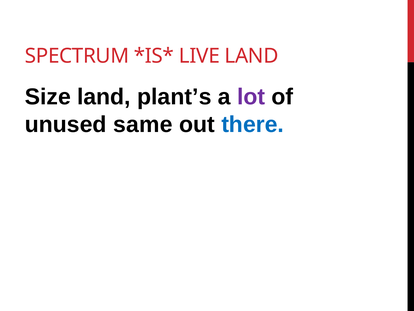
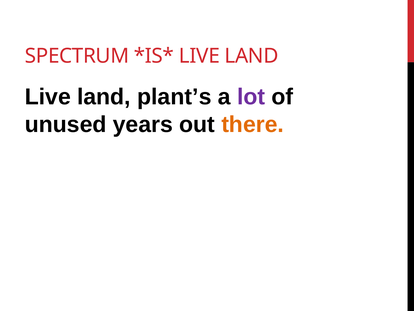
Size: Size -> Live (48, 97)
same: same -> years (143, 124)
there colour: blue -> orange (253, 124)
